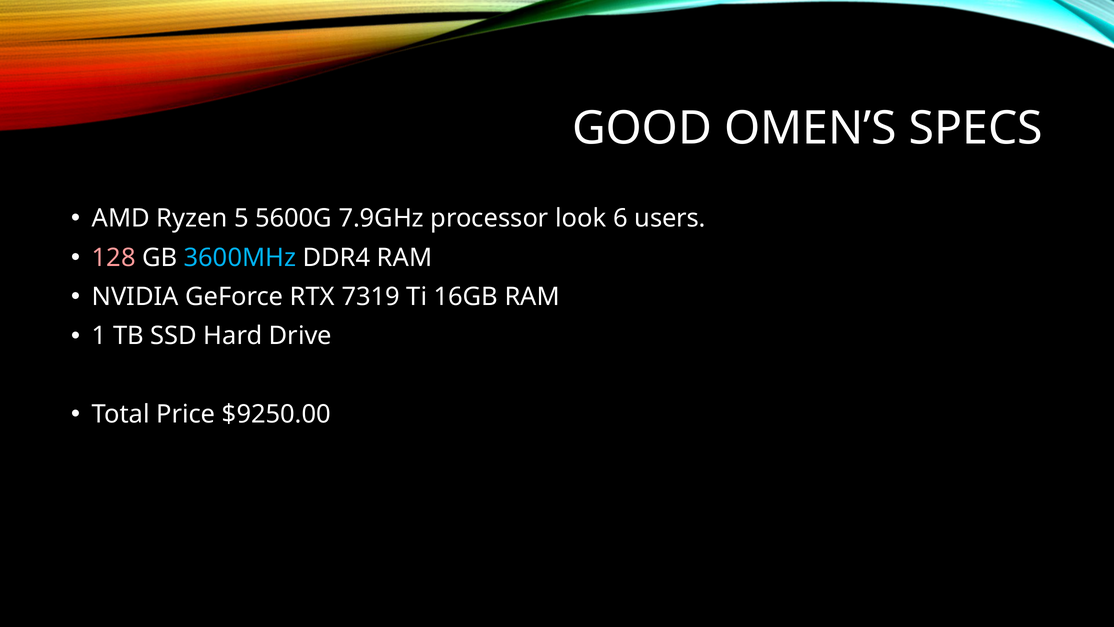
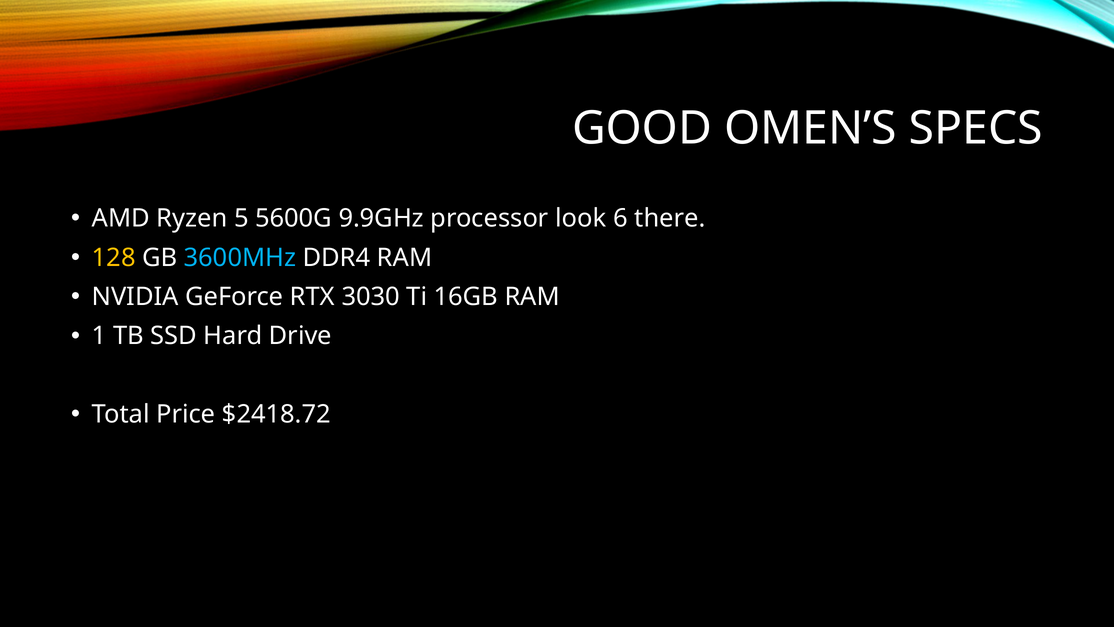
7.9GHz: 7.9GHz -> 9.9GHz (381, 218)
users: users -> there (670, 218)
128 colour: pink -> yellow (114, 257)
7319: 7319 -> 3030 (371, 297)
$9250.00: $9250.00 -> $2418.72 (276, 414)
